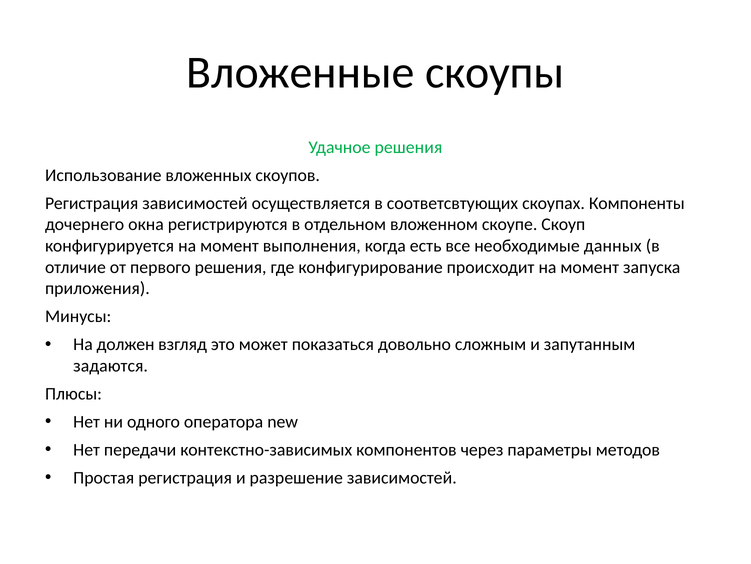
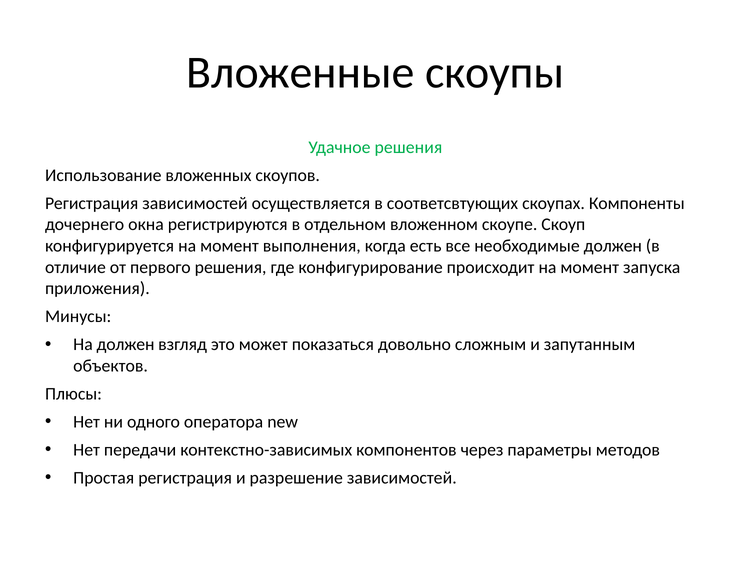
необходимые данных: данных -> должен (613, 246)
задаются: задаются -> объектов (111, 365)
